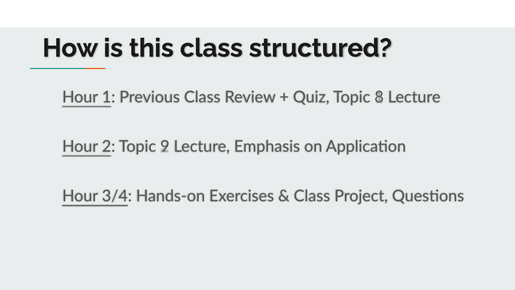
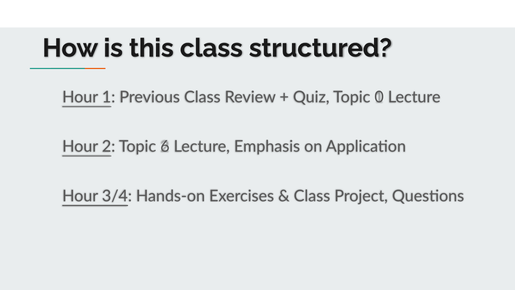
8: 8 -> 0 (379, 97)
9: 9 -> 6 (165, 146)
